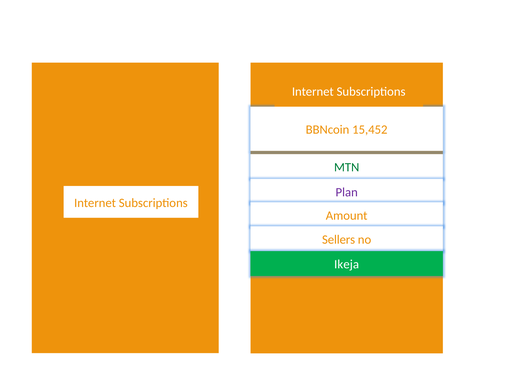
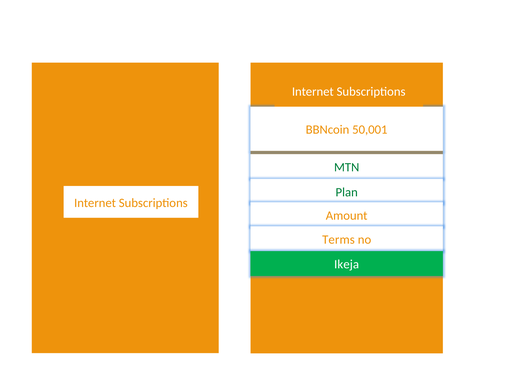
15,452: 15,452 -> 50,001 (370, 130)
Plan colour: purple -> green (347, 192)
Sellers: Sellers -> Terms (338, 239)
